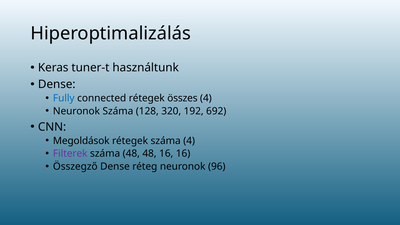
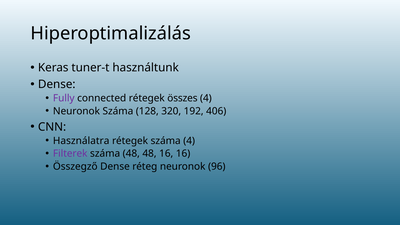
Fully colour: blue -> purple (64, 98)
692: 692 -> 406 (216, 111)
Megoldások: Megoldások -> Használatra (81, 141)
